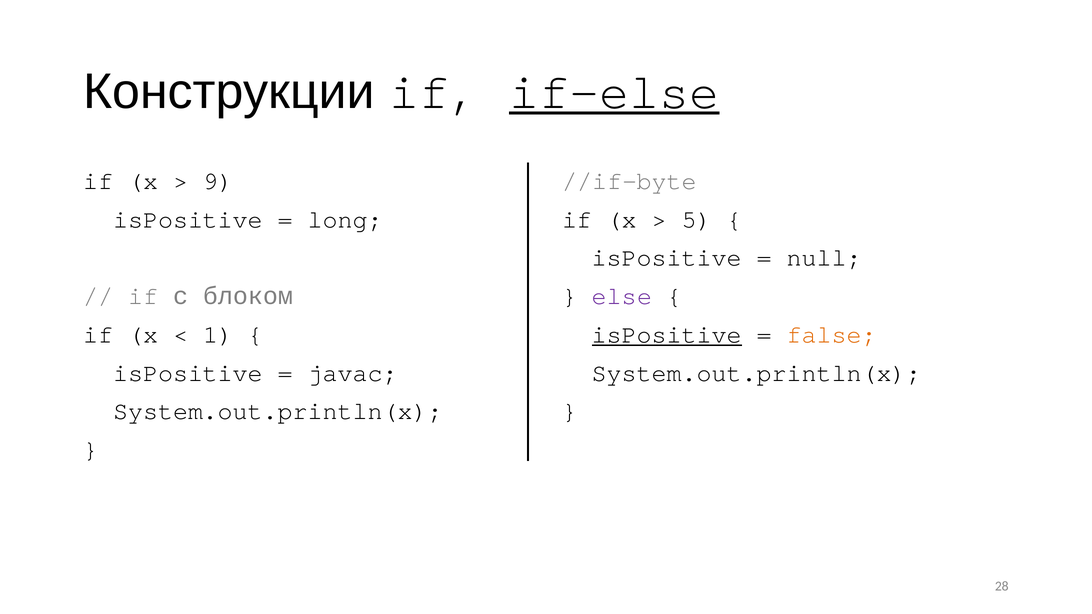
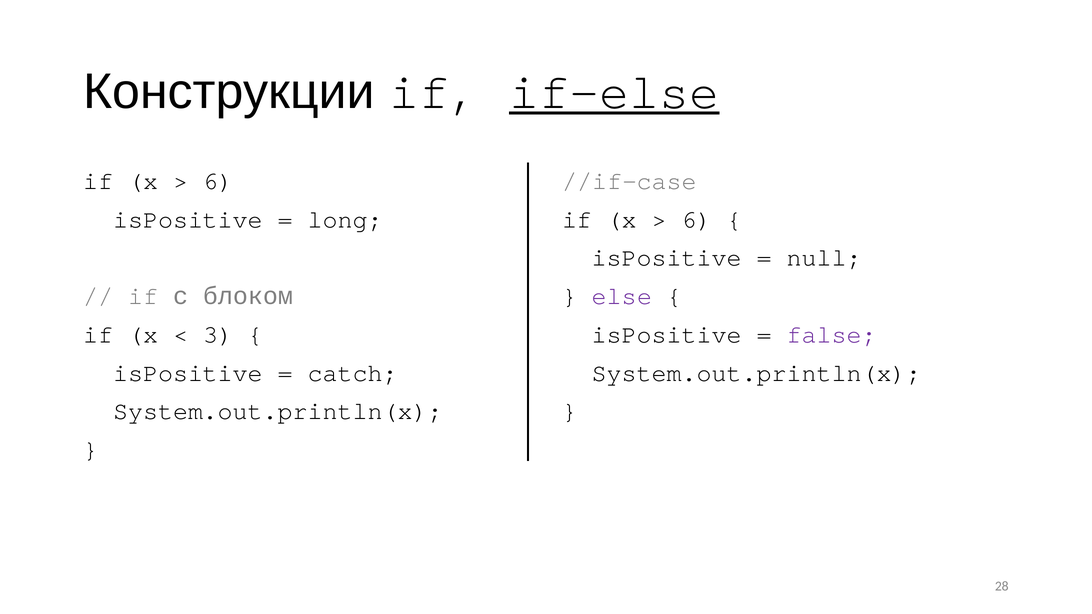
9: 9 -> 6 (218, 181)
//if-byte: //if-byte -> //if-case (630, 181)
5: 5 -> 6 (697, 219)
1: 1 -> 3 (218, 335)
isPositive underline: present -> none (667, 335)
false colour: orange -> purple (832, 335)
javac: javac -> catch (353, 373)
